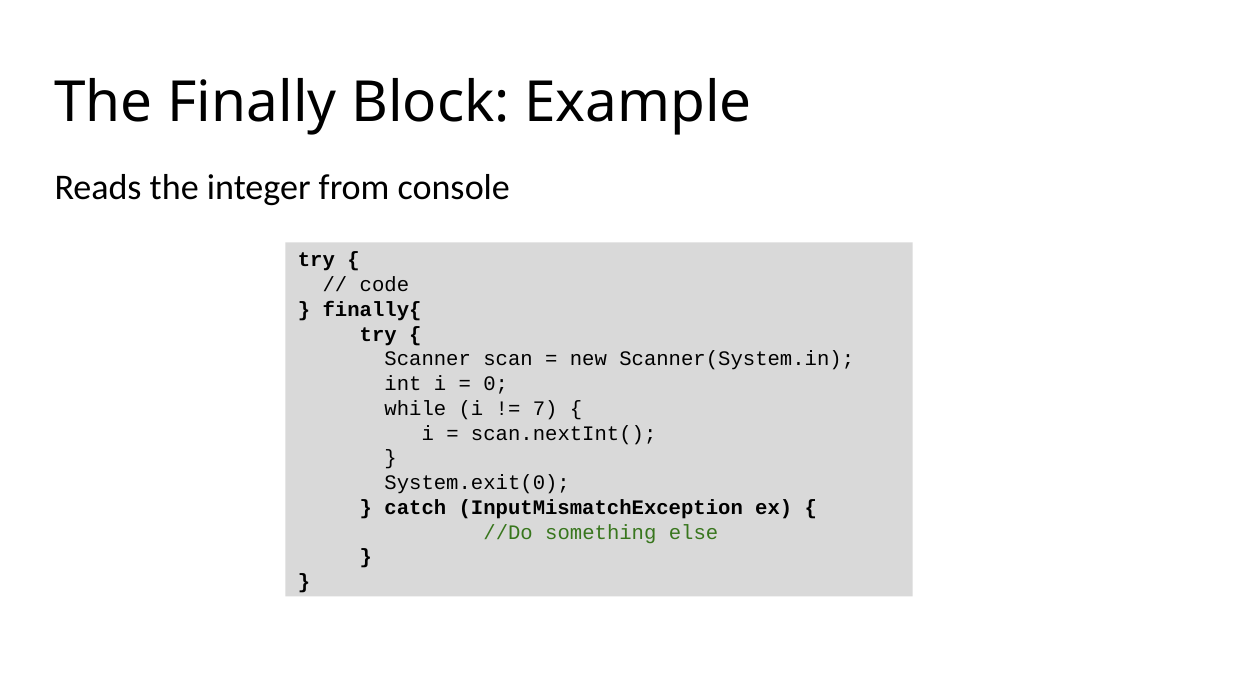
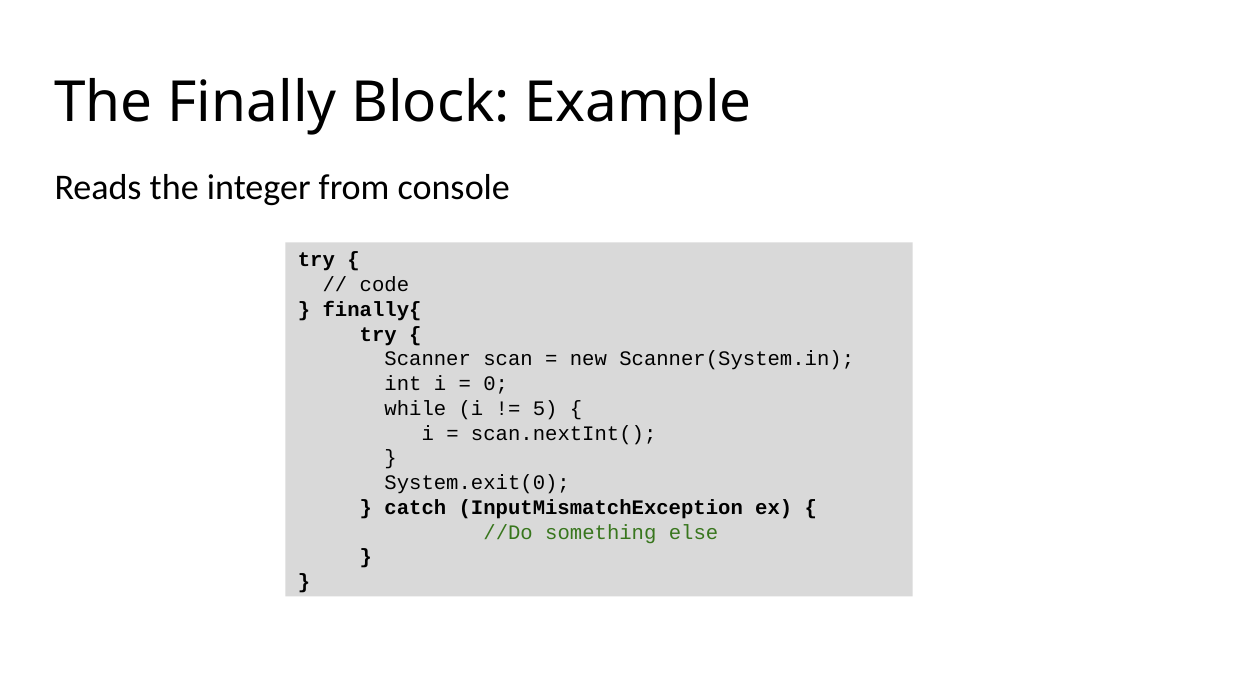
7: 7 -> 5 (545, 408)
